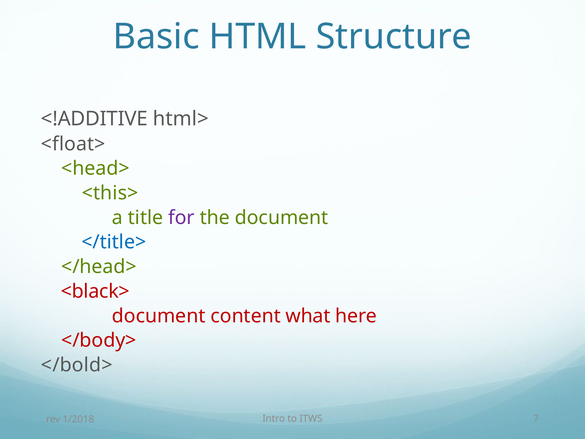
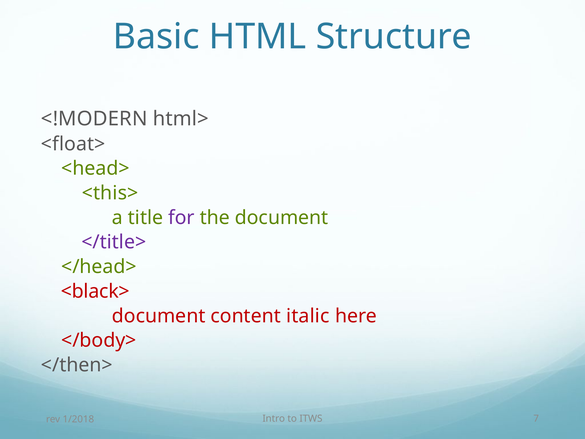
<!ADDITIVE: <!ADDITIVE -> <!MODERN (94, 119)
</title> colour: blue -> purple (114, 242)
what: what -> italic (308, 316)
</bold>: </bold> -> </then> (77, 365)
